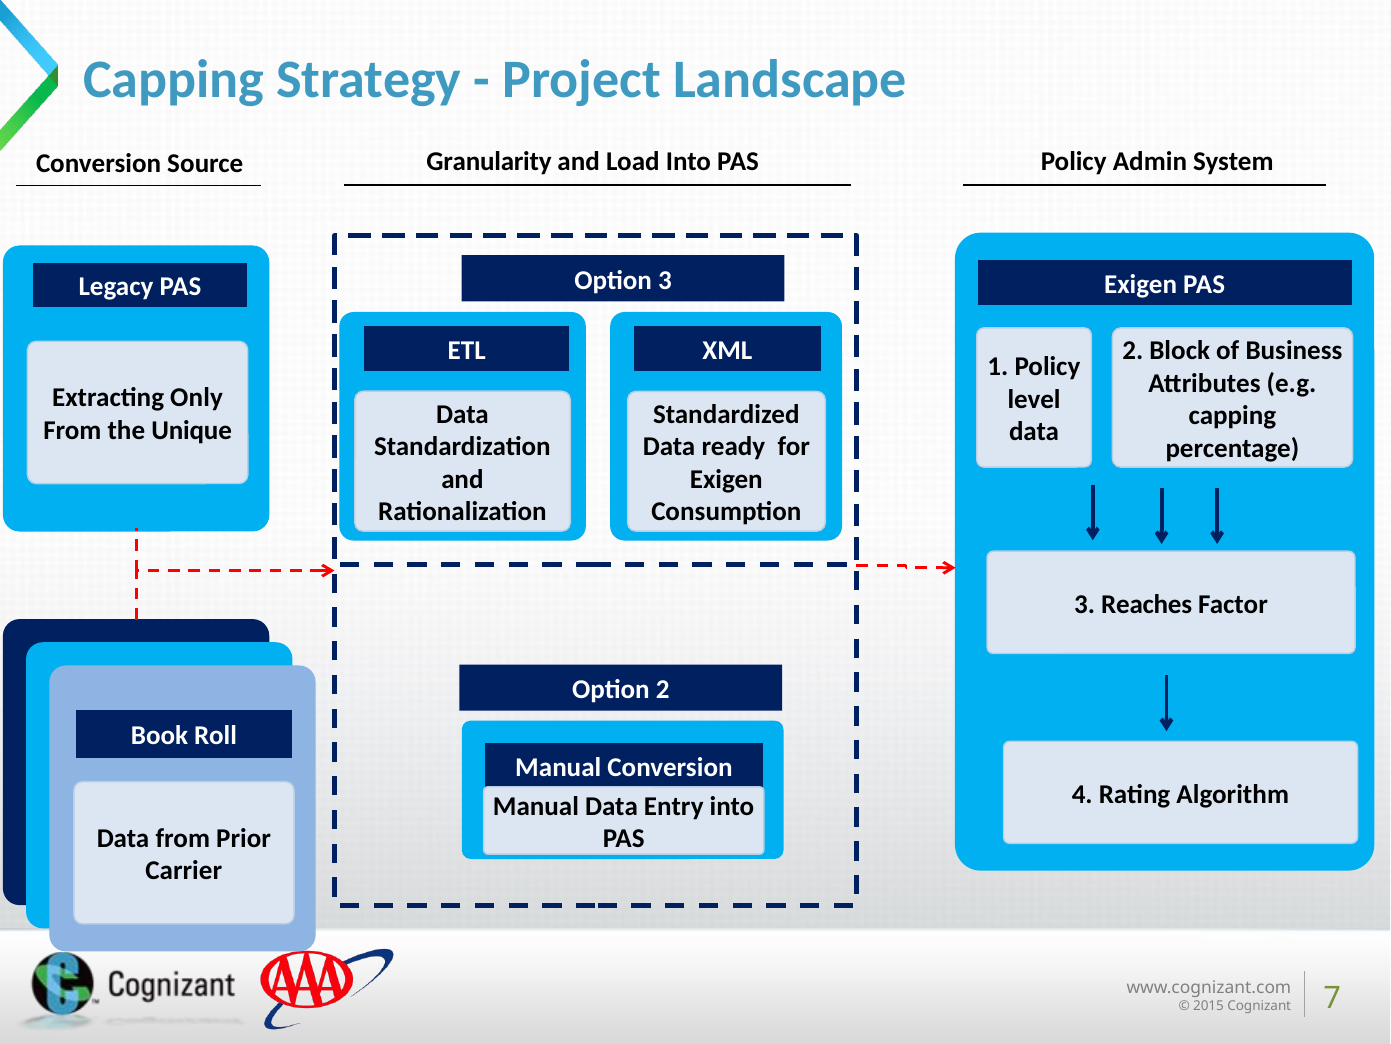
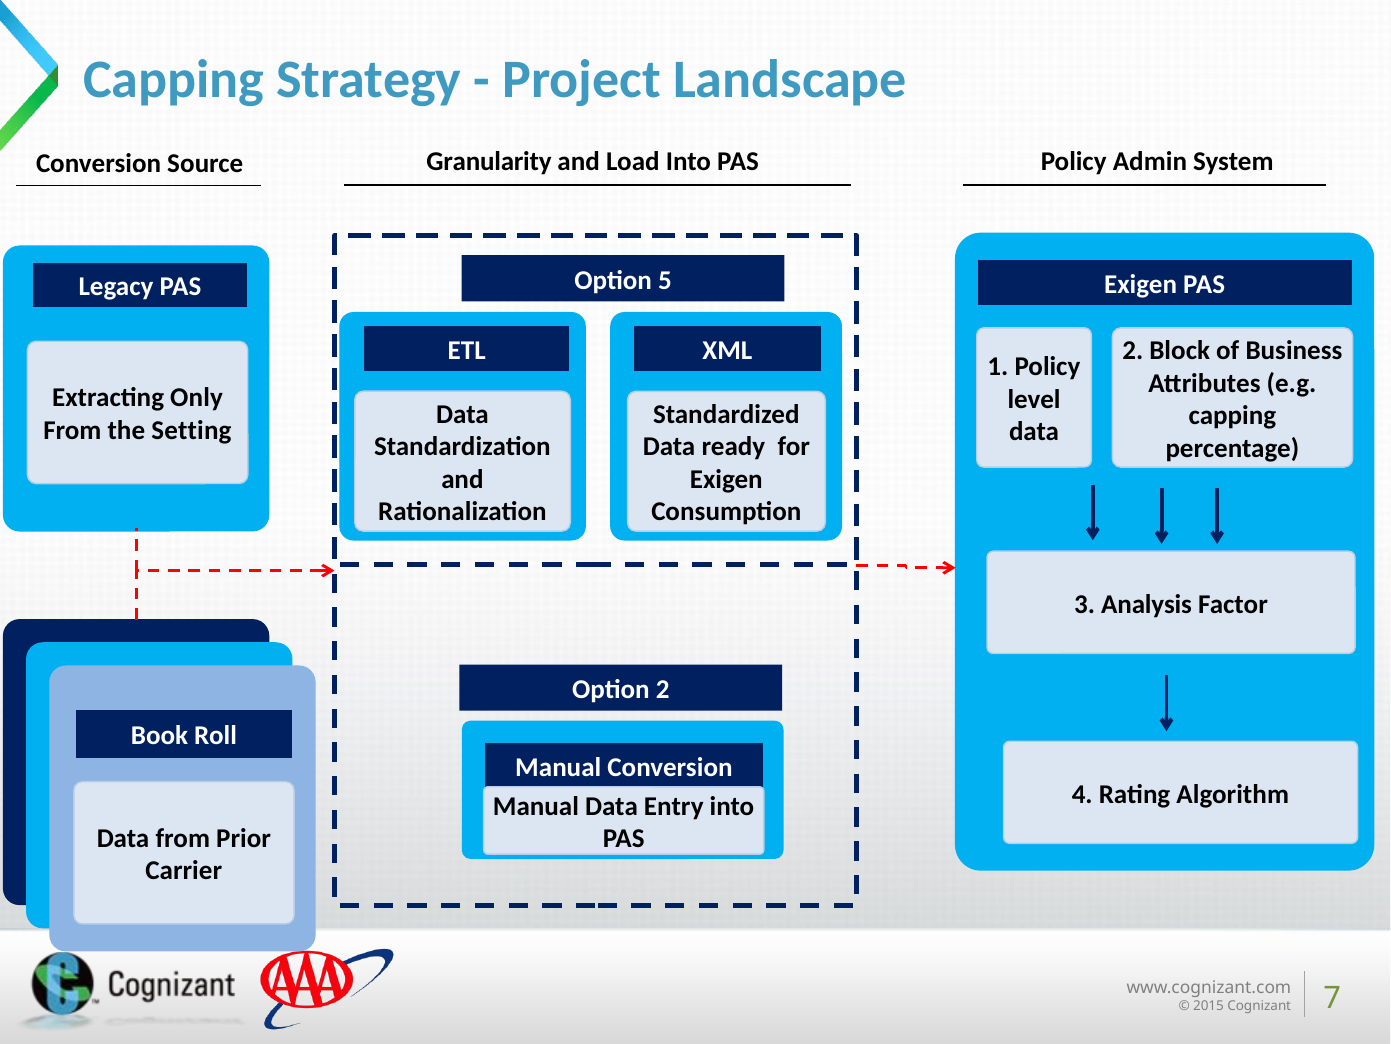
Option 3: 3 -> 5 (665, 280)
Unique: Unique -> Setting (191, 430)
Reaches: Reaches -> Analysis (1147, 604)
